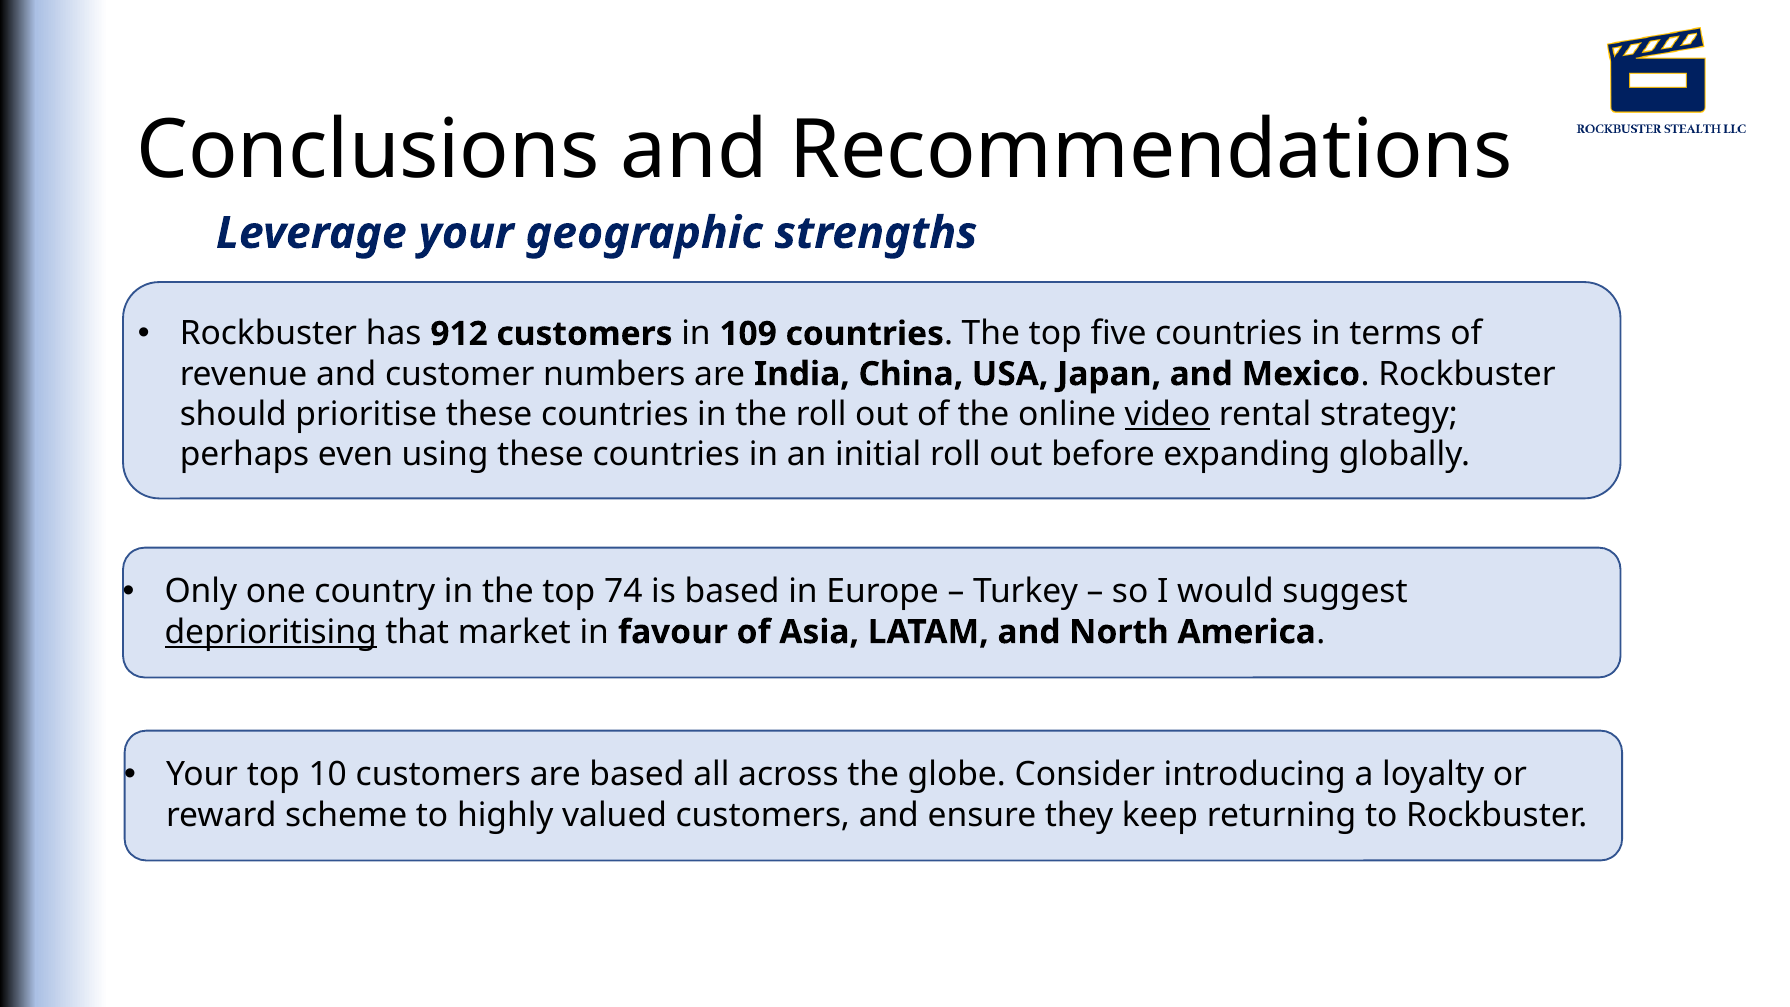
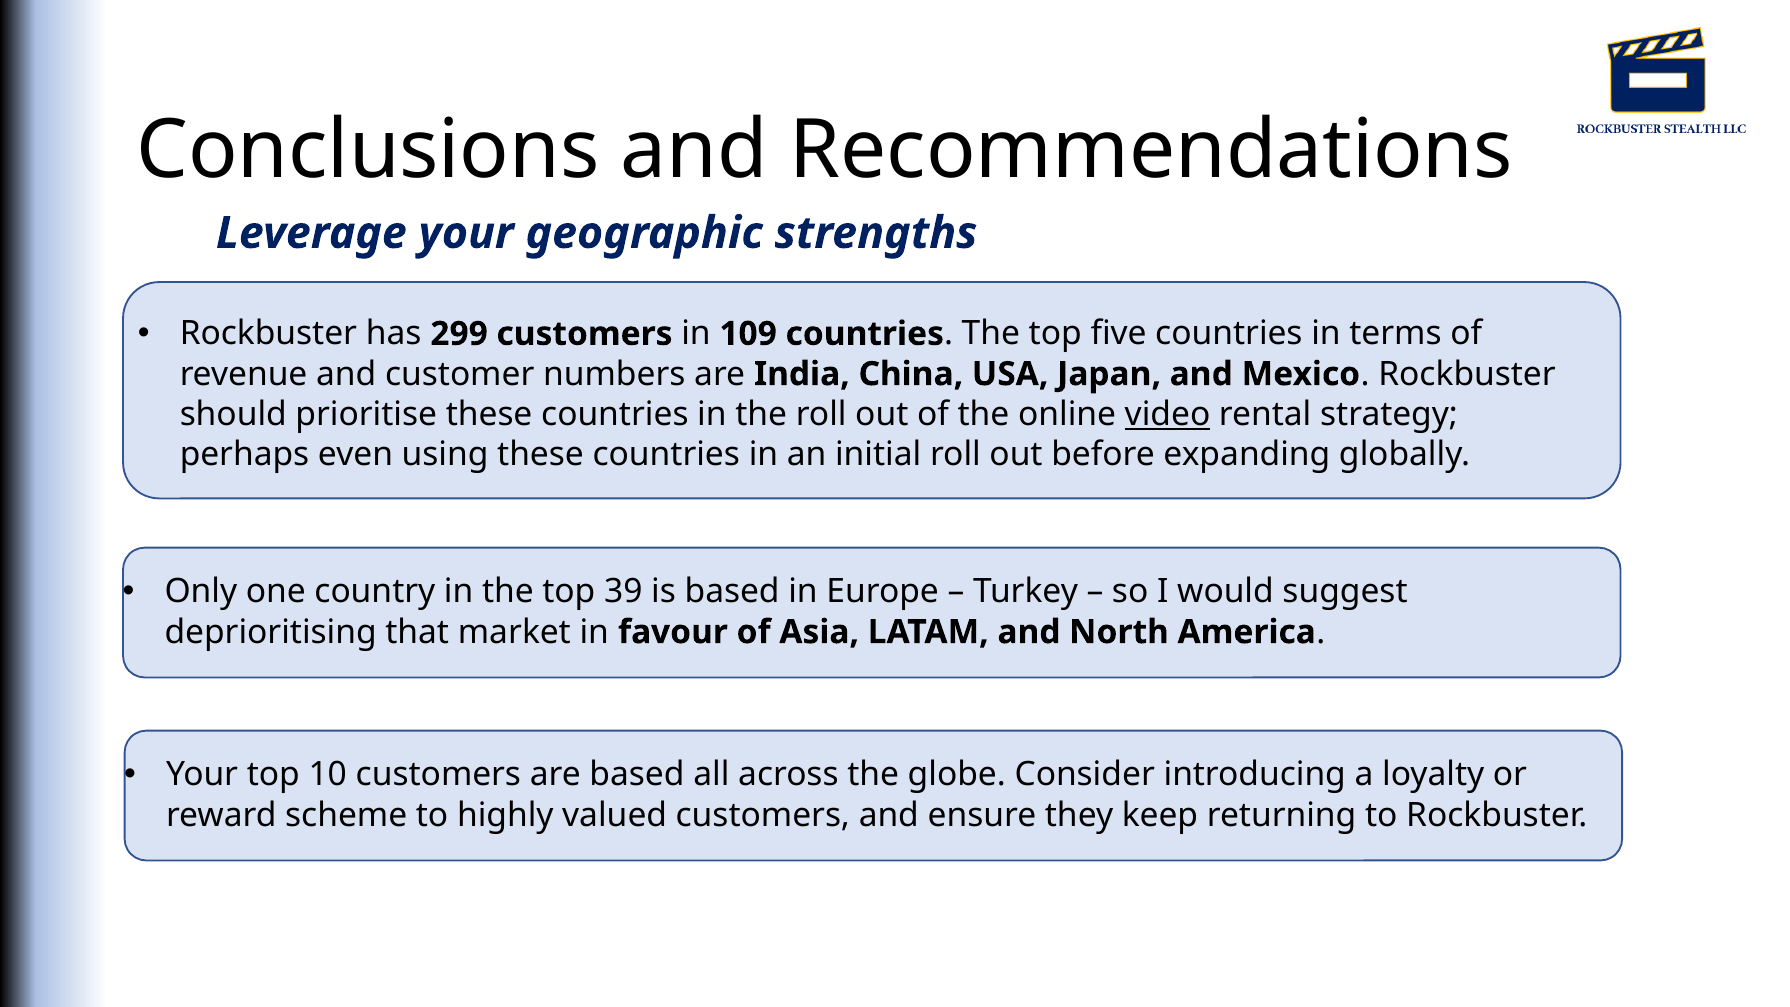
912: 912 -> 299 (459, 334)
74: 74 -> 39 (623, 592)
deprioritising underline: present -> none (271, 632)
